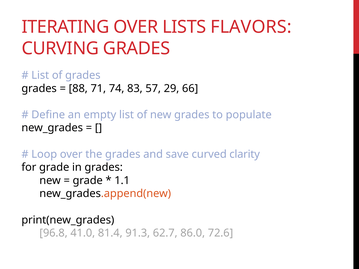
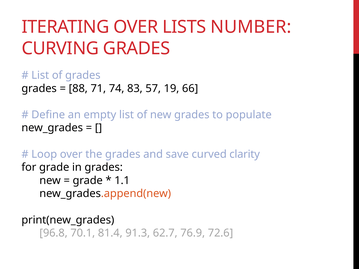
FLAVORS: FLAVORS -> NUMBER (251, 27)
29: 29 -> 19 (171, 89)
41.0: 41.0 -> 70.1 (83, 233)
86.0: 86.0 -> 76.9 (193, 233)
